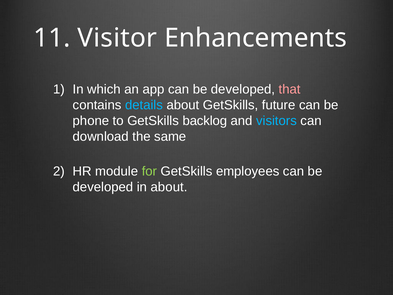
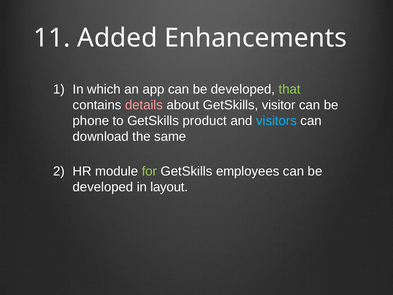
Visitor: Visitor -> Added (117, 38)
that colour: pink -> light green (290, 89)
details colour: light blue -> pink (144, 105)
future: future -> visitor (279, 105)
backlog: backlog -> product (205, 121)
in about: about -> layout (169, 187)
